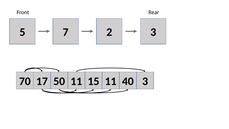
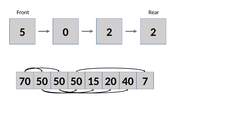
7: 7 -> 0 (66, 32)
2 3: 3 -> 2 (153, 32)
70 17: 17 -> 50 (42, 81)
11: 11 -> 50 (76, 81)
15 11: 11 -> 20 (111, 81)
40 3: 3 -> 7 (145, 81)
